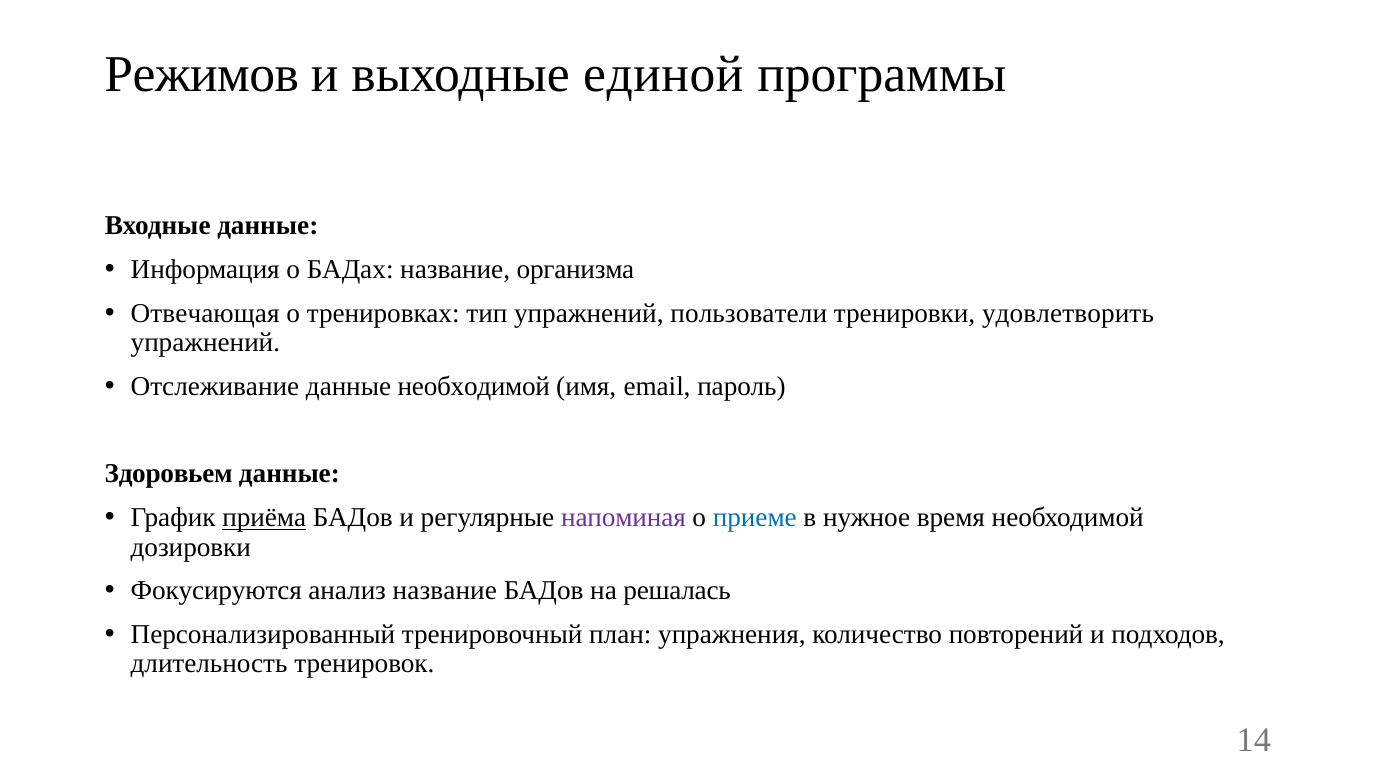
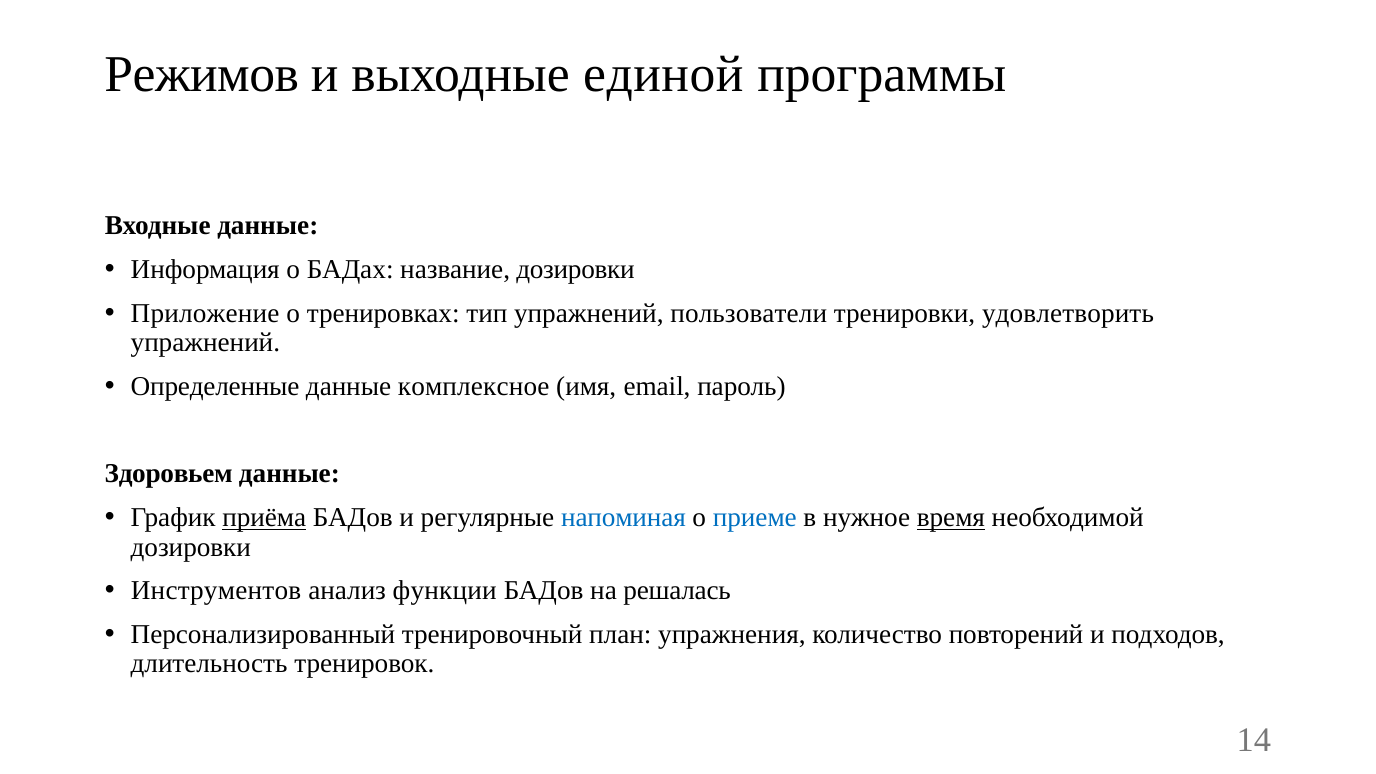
название организма: организма -> дозировки (575, 269)
Отвечающая: Отвечающая -> Приложение (205, 313)
Отслеживание: Отслеживание -> Определенные (215, 386)
данные необходимой: необходимой -> комплексное (474, 386)
напоминая colour: purple -> blue (623, 518)
время underline: none -> present (951, 518)
Фокусируются: Фокусируются -> Инструментов (216, 591)
анализ название: название -> функции (445, 591)
